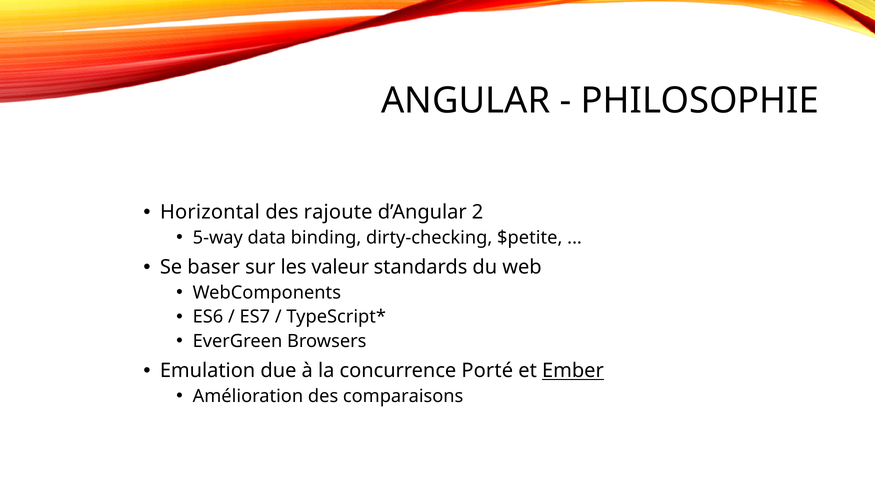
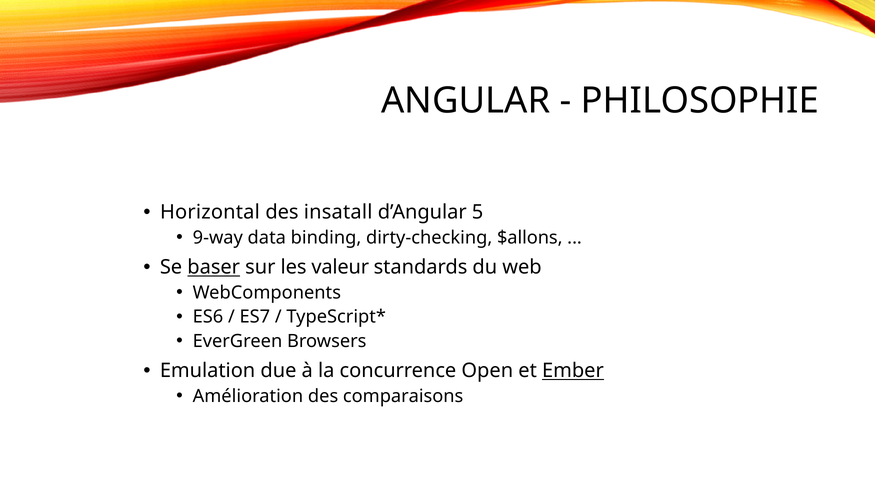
rajoute: rajoute -> insatall (338, 212)
2: 2 -> 5 (478, 212)
5-way: 5-way -> 9-way (218, 238)
$petite: $petite -> $allons (530, 238)
baser underline: none -> present (214, 267)
Porté: Porté -> Open (487, 371)
